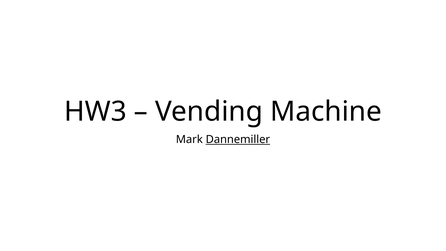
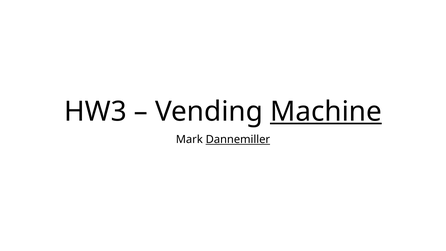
Machine underline: none -> present (326, 111)
